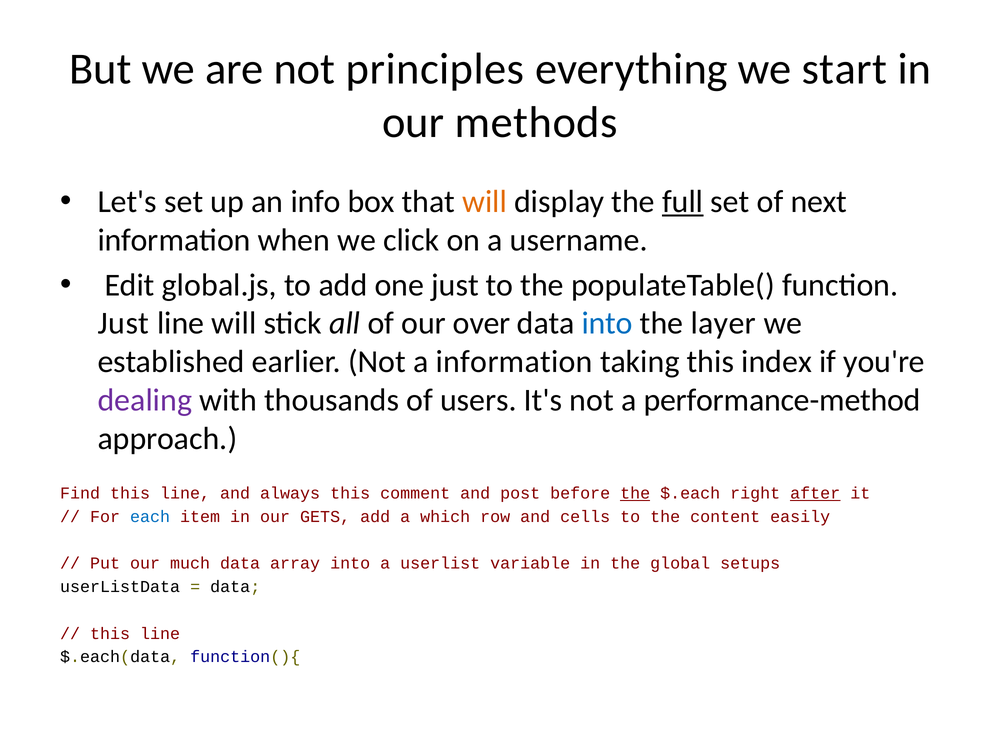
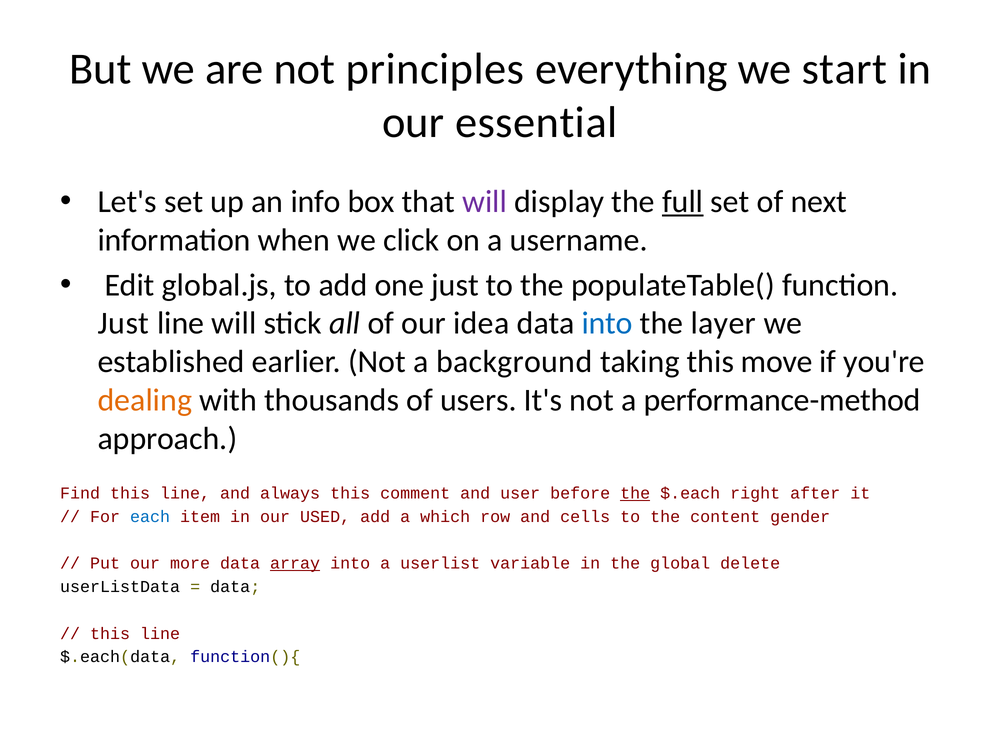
methods: methods -> essential (536, 122)
will colour: orange -> purple (485, 202)
over: over -> idea (481, 323)
a information: information -> background (514, 362)
index: index -> move (777, 362)
dealing colour: purple -> orange (145, 400)
post: post -> user (520, 493)
after underline: present -> none (815, 493)
GETS: GETS -> USED (325, 517)
easily: easily -> gender (800, 517)
much: much -> more (190, 563)
array underline: none -> present (295, 563)
setups: setups -> delete (750, 563)
